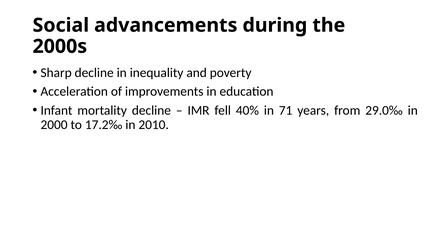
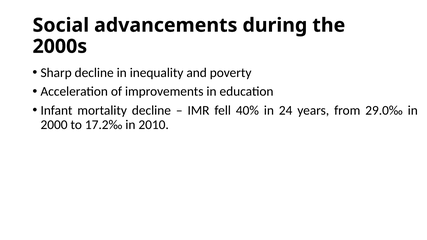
71: 71 -> 24 (286, 110)
